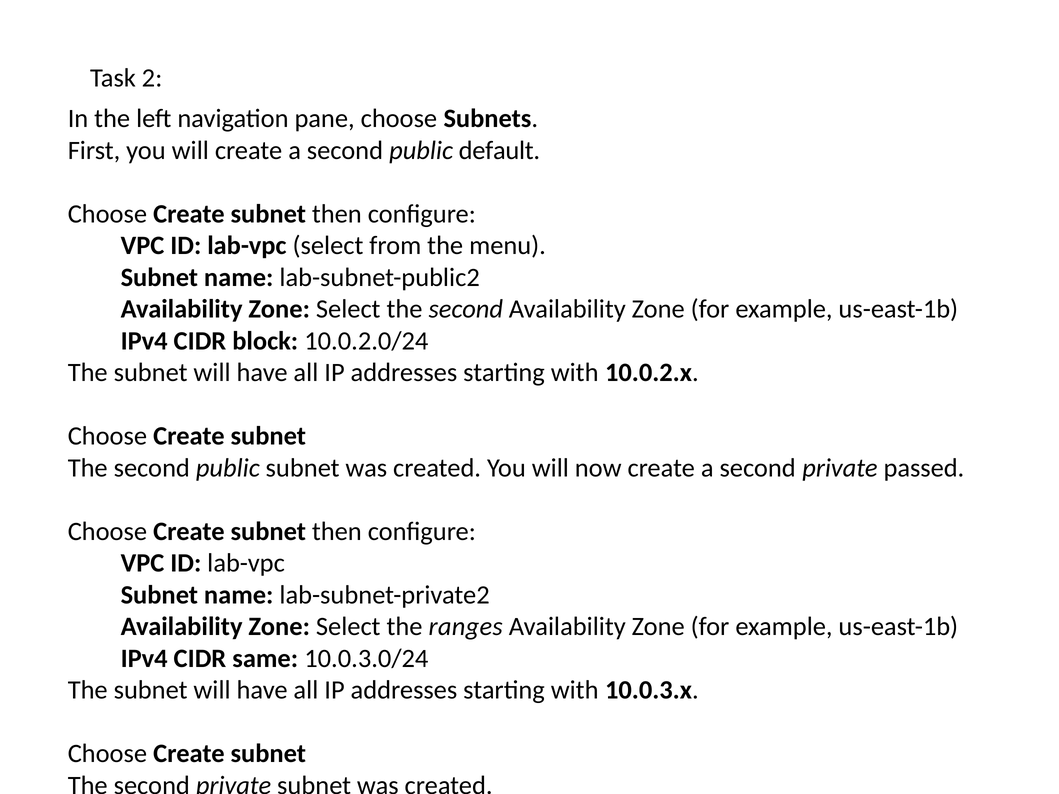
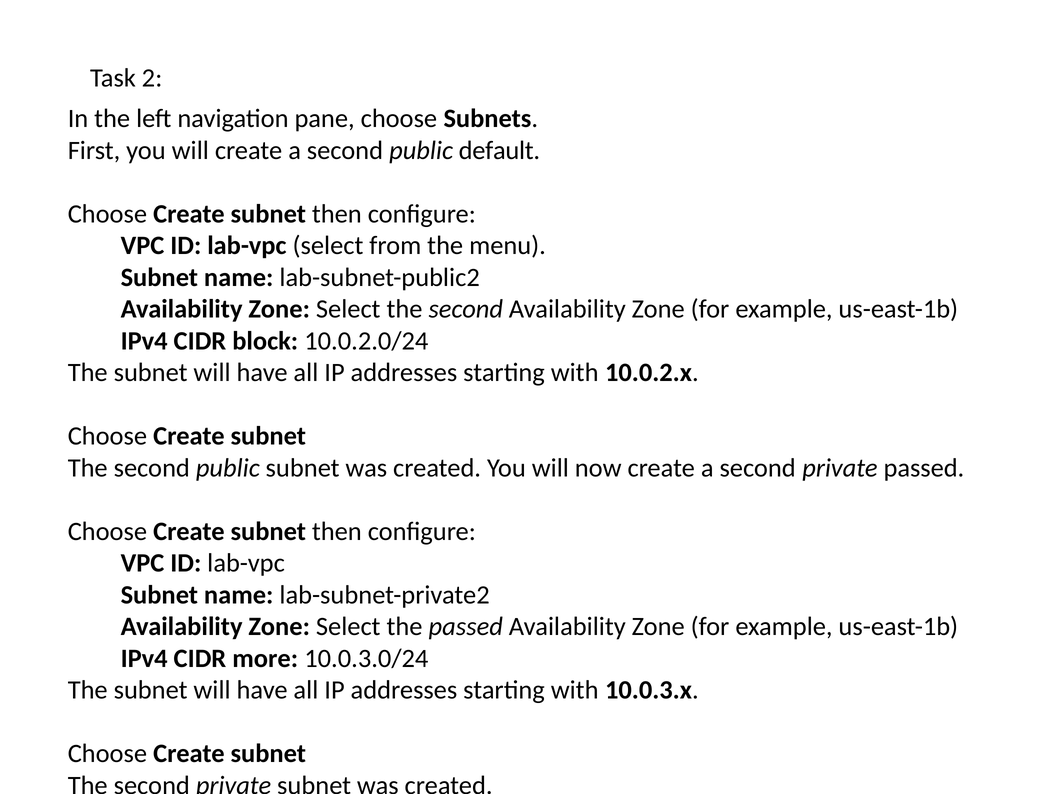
the ranges: ranges -> passed (466, 627)
same: same -> more (265, 659)
